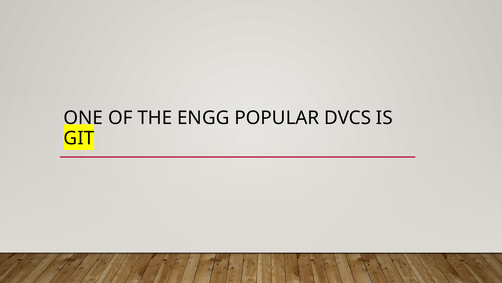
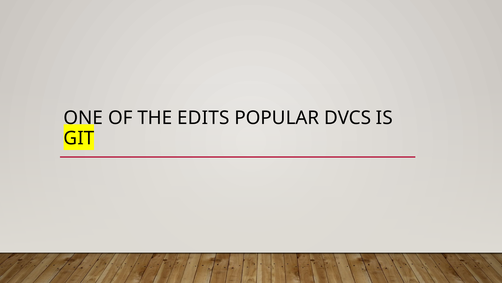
ENGG: ENGG -> EDITS (203, 118)
